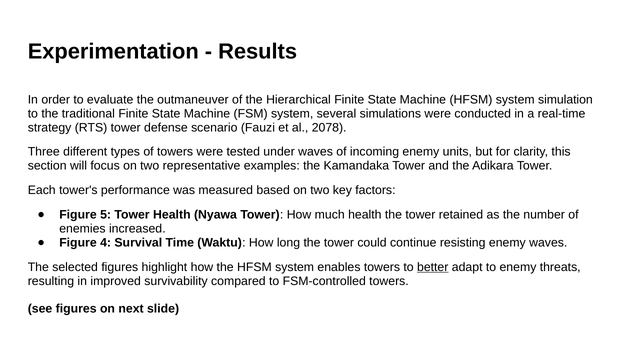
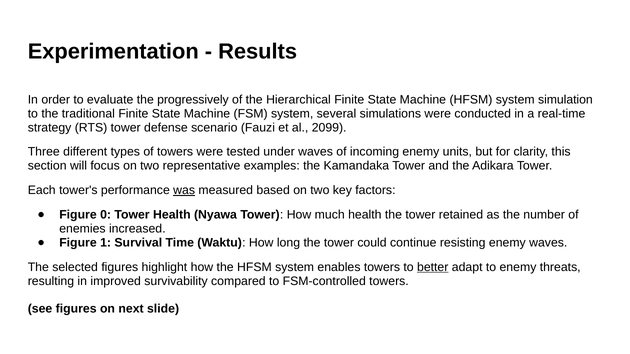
outmaneuver: outmaneuver -> progressively (193, 100)
2078: 2078 -> 2099 (329, 128)
was underline: none -> present (184, 190)
5: 5 -> 0 (106, 215)
4: 4 -> 1 (106, 243)
